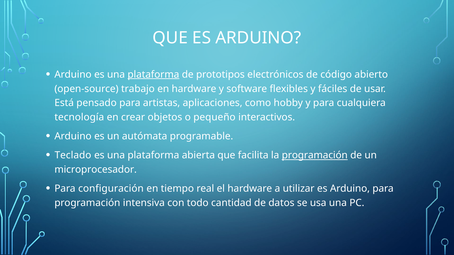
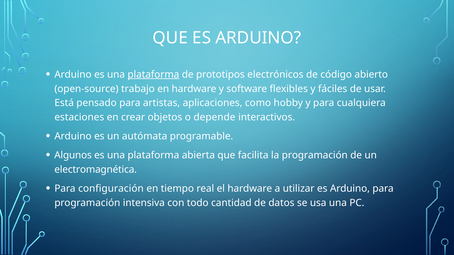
tecnología: tecnología -> estaciones (79, 117)
pequeño: pequeño -> depende (214, 117)
Teclado: Teclado -> Algunos (73, 156)
programación underline: present -> none (315, 156)
microprocesador: microprocesador -> electromagnética (96, 170)
